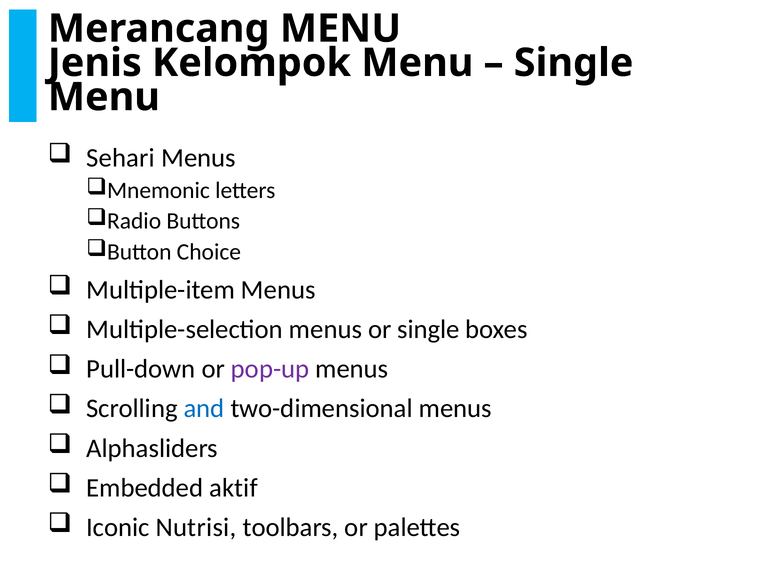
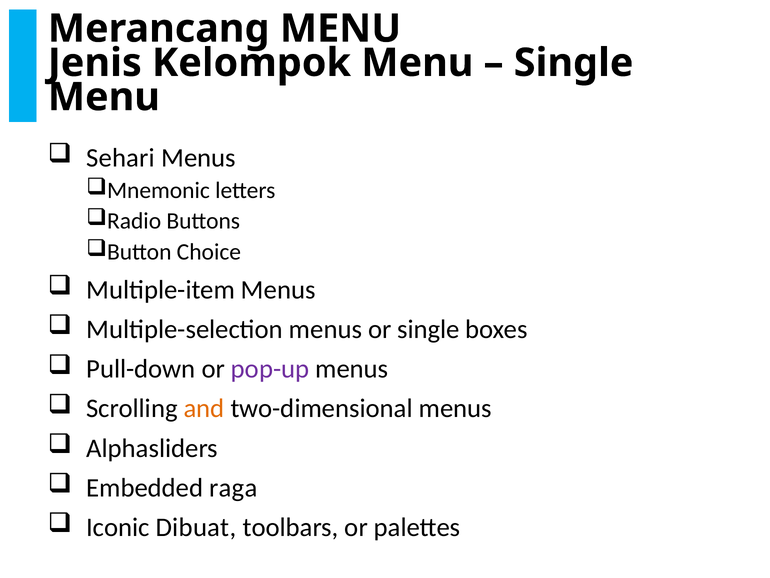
and colour: blue -> orange (204, 408)
aktif: aktif -> raga (233, 487)
Nutrisi: Nutrisi -> Dibuat (196, 527)
